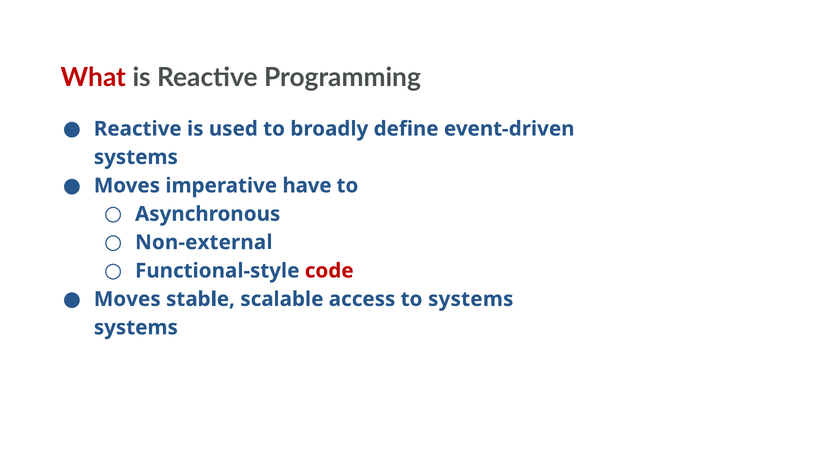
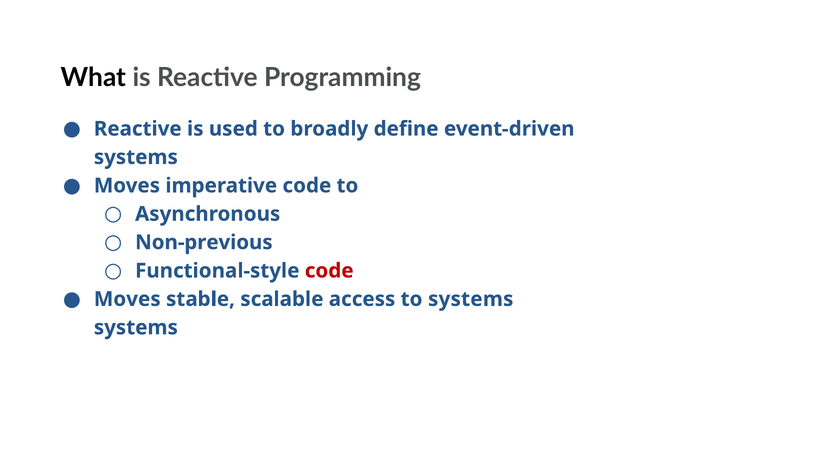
What colour: red -> black (94, 78)
imperative have: have -> code (307, 186)
Non-external: Non-external -> Non-previous (204, 243)
